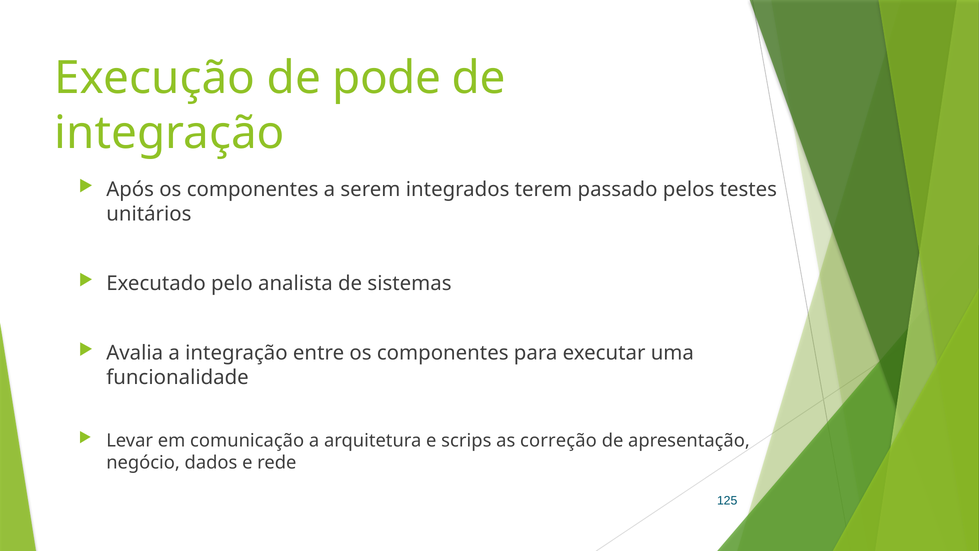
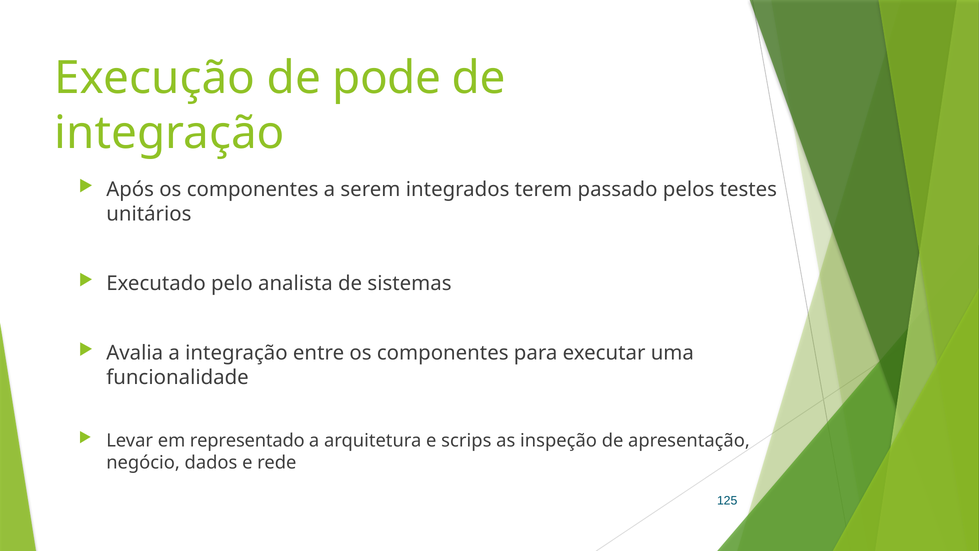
comunicação: comunicação -> representado (247, 440)
correção: correção -> inspeção (559, 440)
